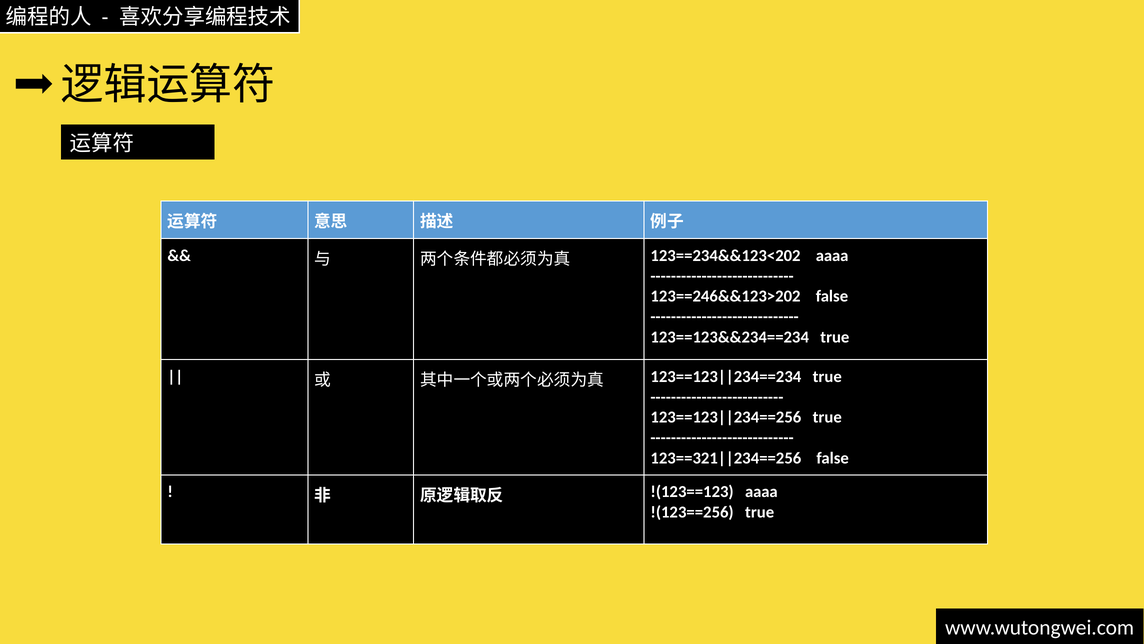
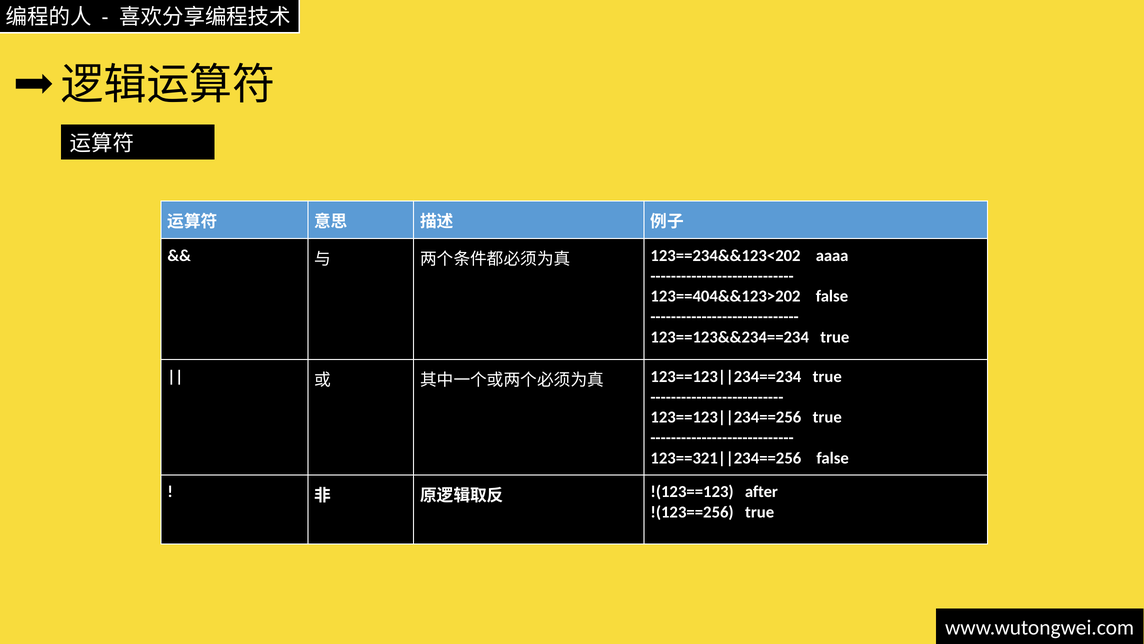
123==246&&123>202: 123==246&&123>202 -> 123==404&&123>202 (726, 296)
!(123==123 aaaa: aaaa -> after (761, 492)
